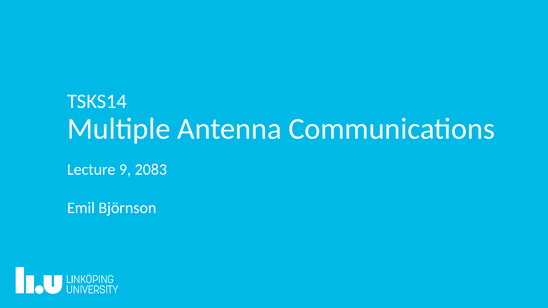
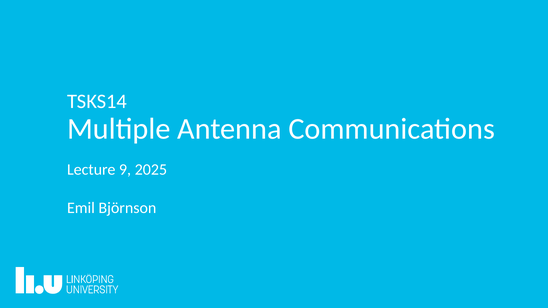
2083: 2083 -> 2025 (151, 170)
